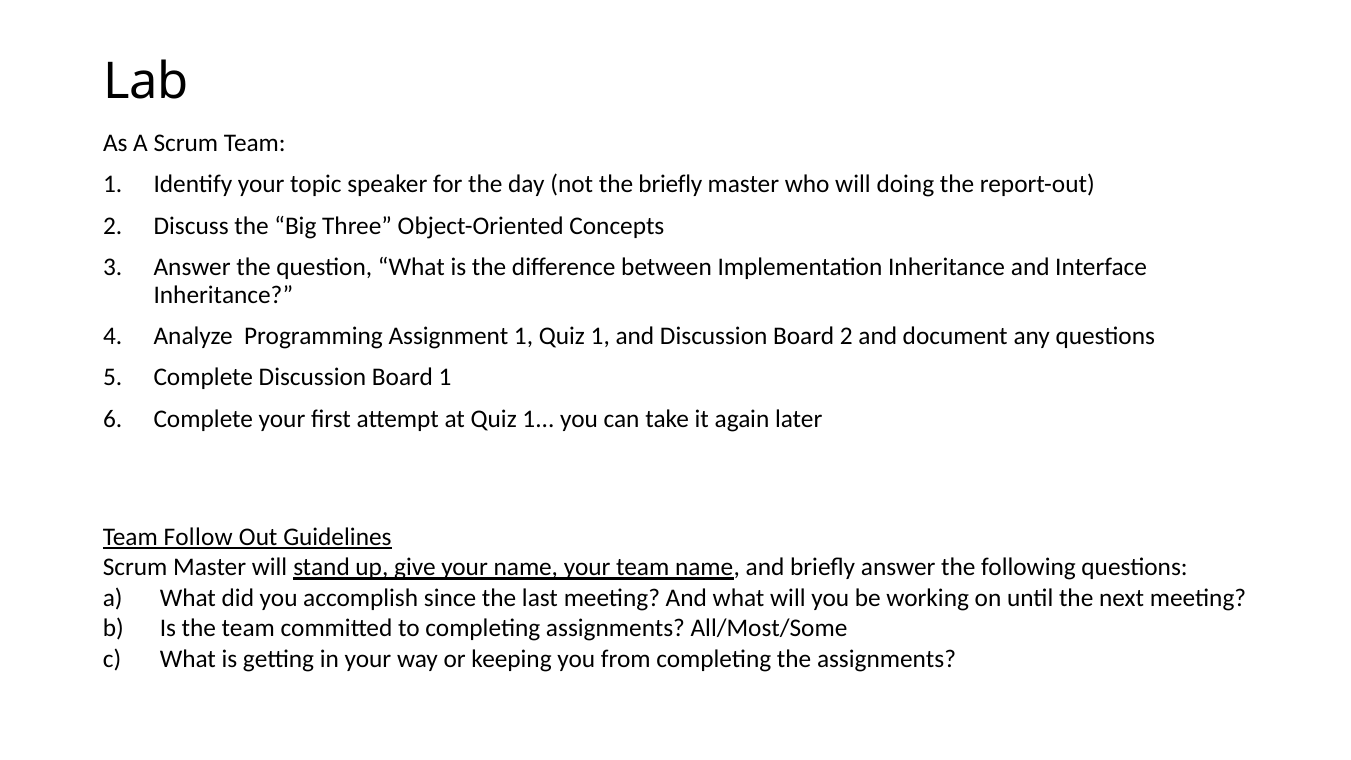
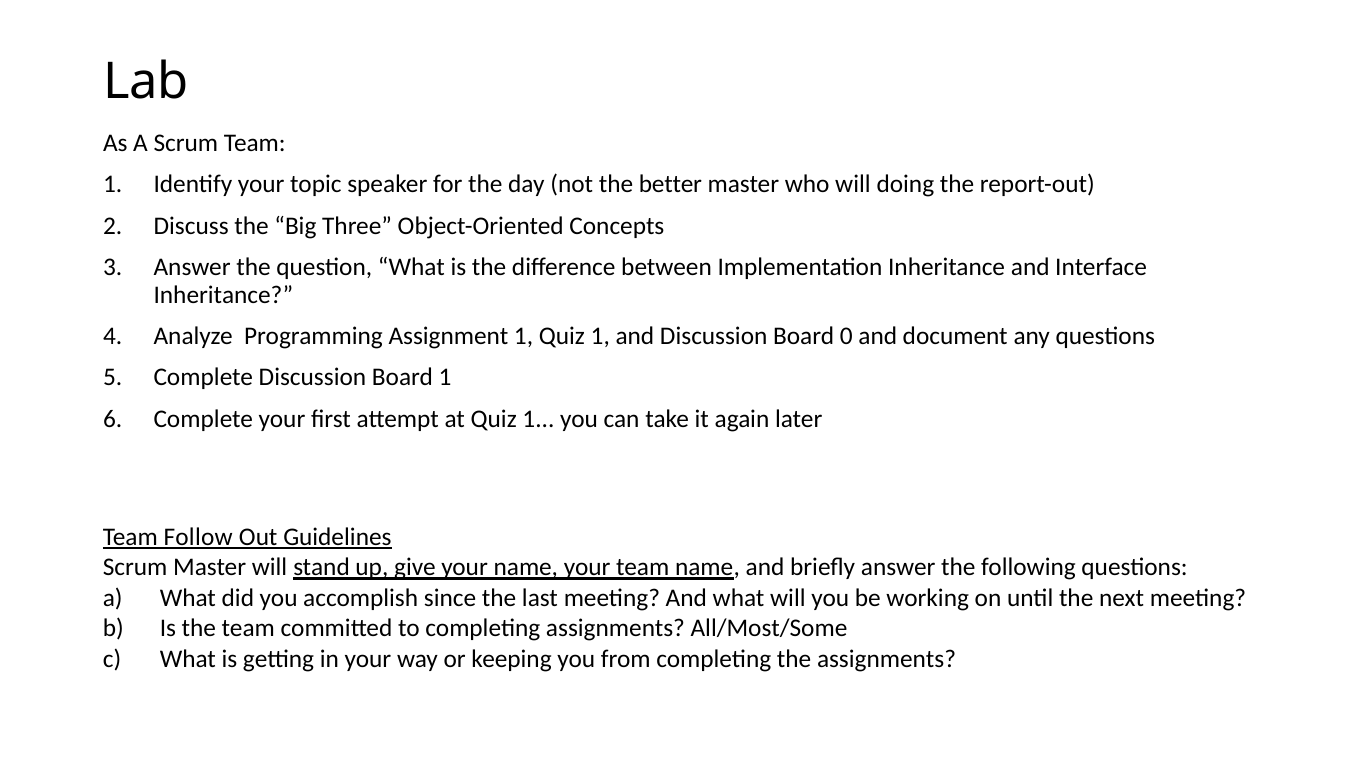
the briefly: briefly -> better (670, 184)
Board 2: 2 -> 0 (846, 336)
